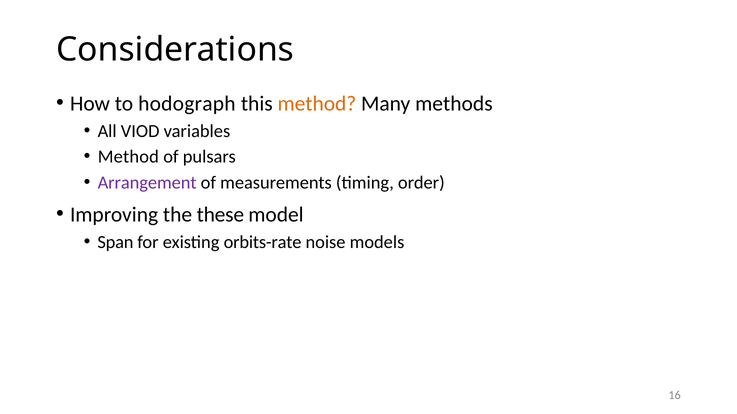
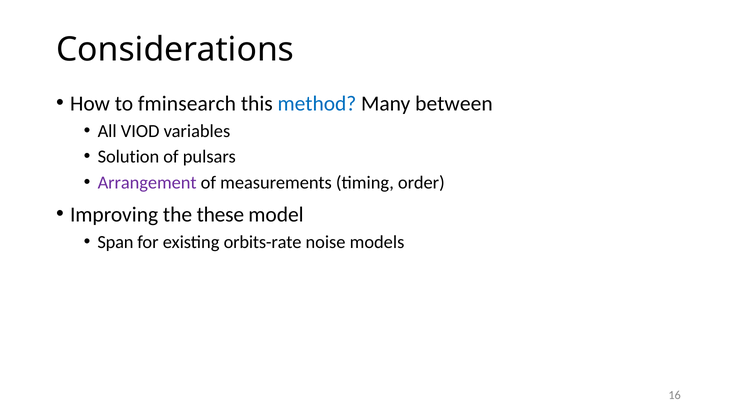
hodograph: hodograph -> fminsearch (187, 104)
method colour: orange -> blue (317, 104)
methods: methods -> between (454, 104)
Method: Method -> Solution (128, 157)
